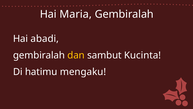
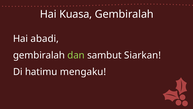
Maria: Maria -> Kuasa (76, 14)
dan colour: yellow -> light green (76, 55)
Kucinta: Kucinta -> Siarkan (143, 55)
